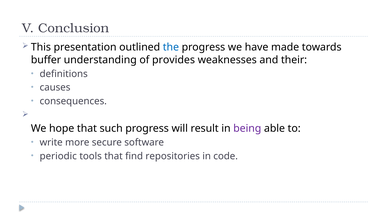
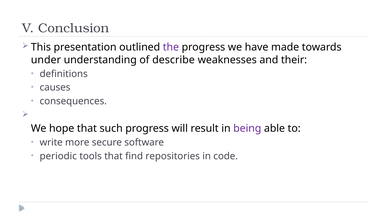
the colour: blue -> purple (171, 47)
buffer: buffer -> under (46, 60)
provides: provides -> describe (174, 60)
